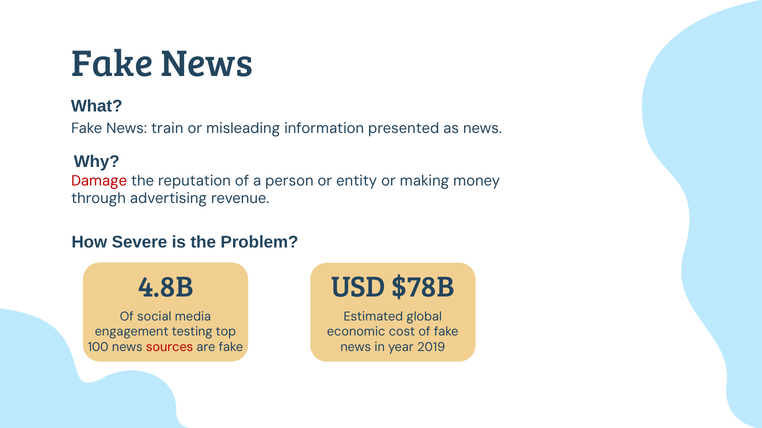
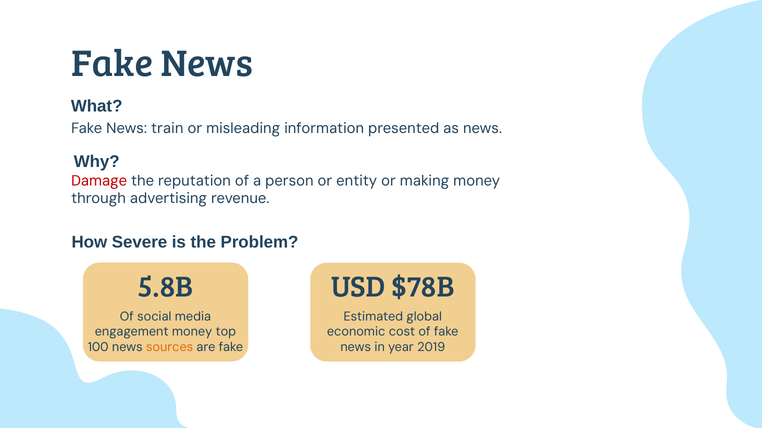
4.8B: 4.8B -> 5.8B (166, 287)
engagement testing: testing -> money (192, 332)
sources colour: red -> orange (170, 347)
